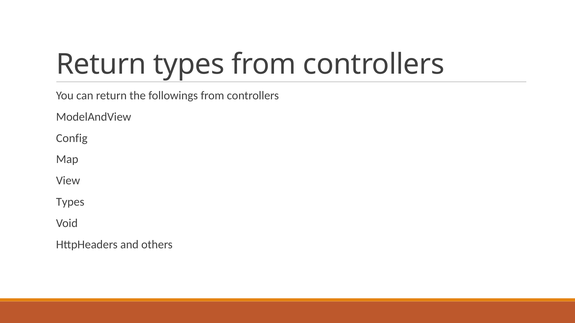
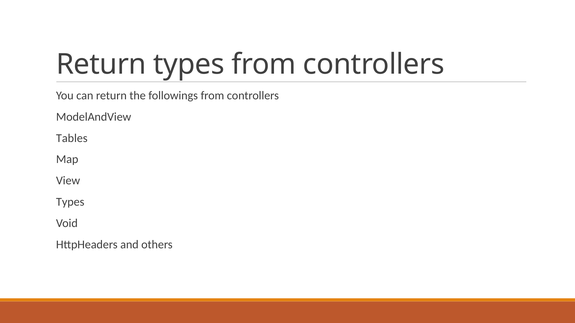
Config: Config -> Tables (72, 138)
